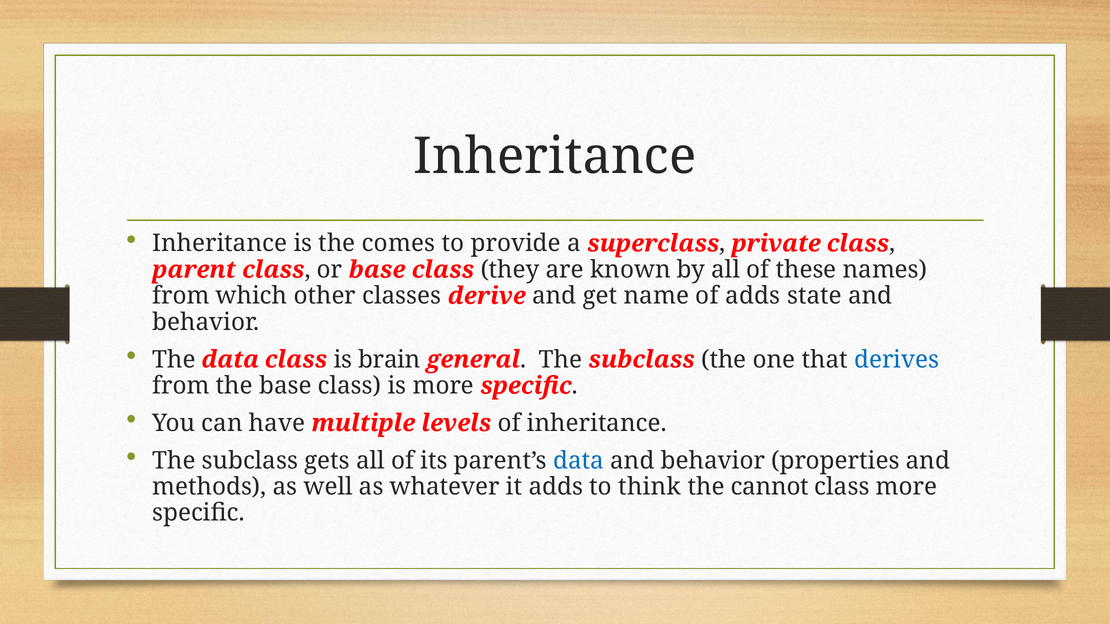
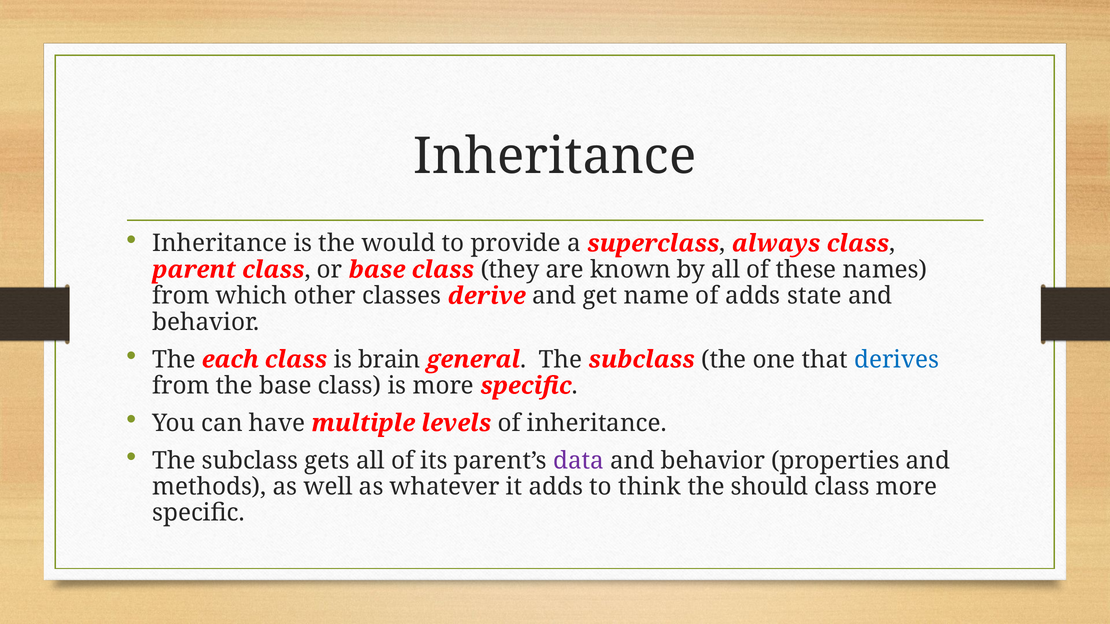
comes: comes -> would (399, 244)
private: private -> always (776, 244)
The data: data -> each (230, 360)
data colour: blue -> purple (579, 461)
cannot: cannot -> should (770, 487)
